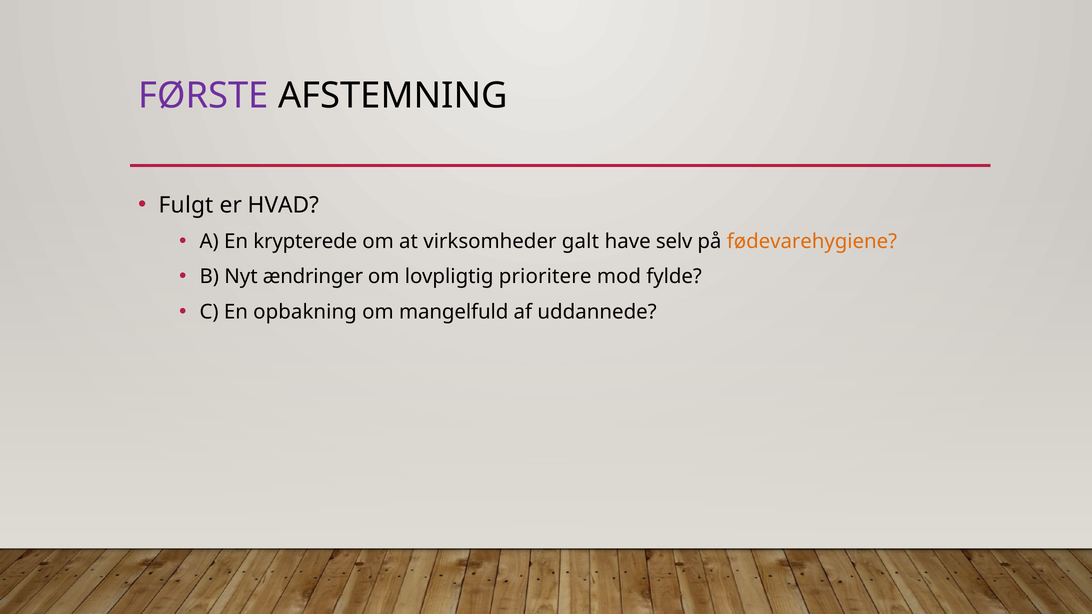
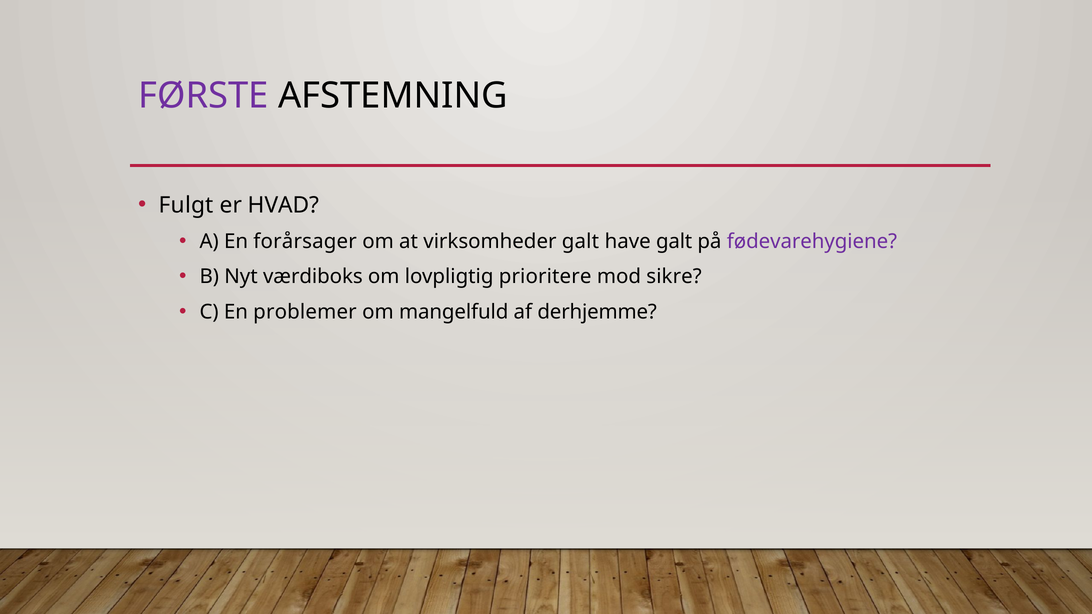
krypterede: krypterede -> forårsager (305, 242)
have selv: selv -> galt (674, 242)
fødevarehygiene colour: orange -> purple (812, 242)
ændringer: ændringer -> værdiboks (313, 277)
fylde: fylde -> sikre (674, 277)
opbakning: opbakning -> problemer (305, 312)
uddannede: uddannede -> derhjemme (597, 312)
